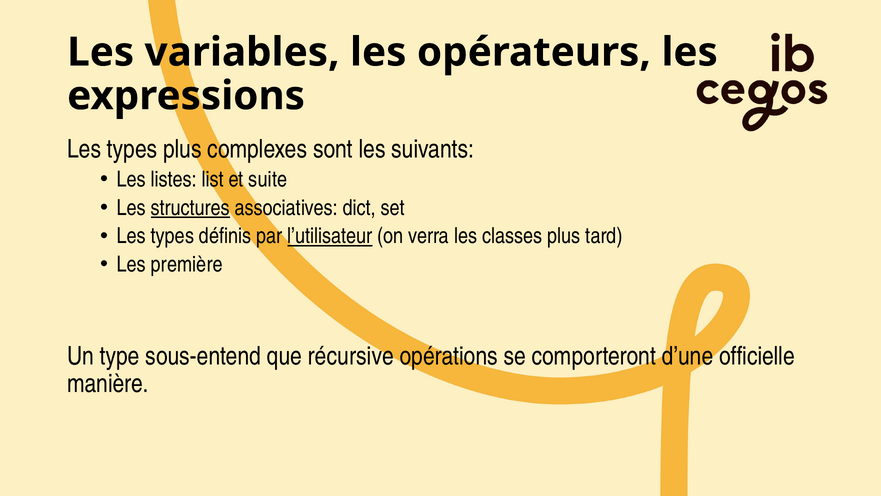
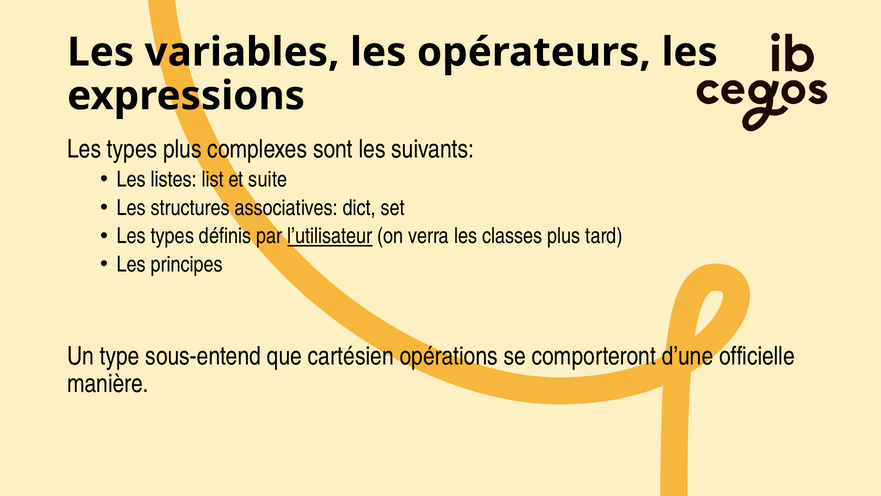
structures underline: present -> none (190, 208)
première: première -> principes (187, 264)
récursive: récursive -> cartésien (351, 356)
